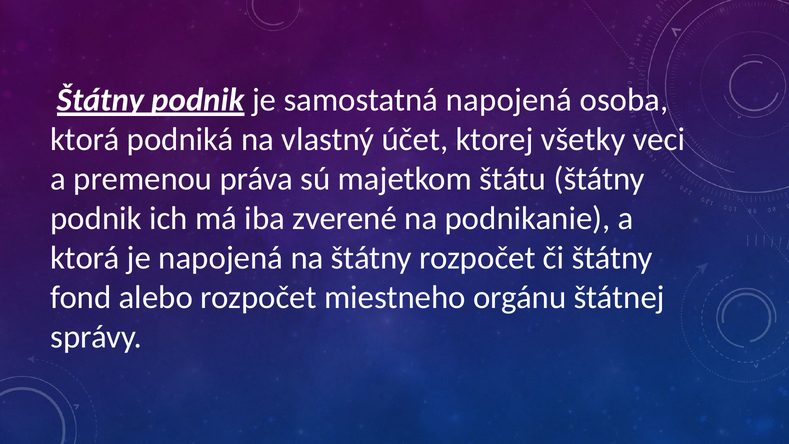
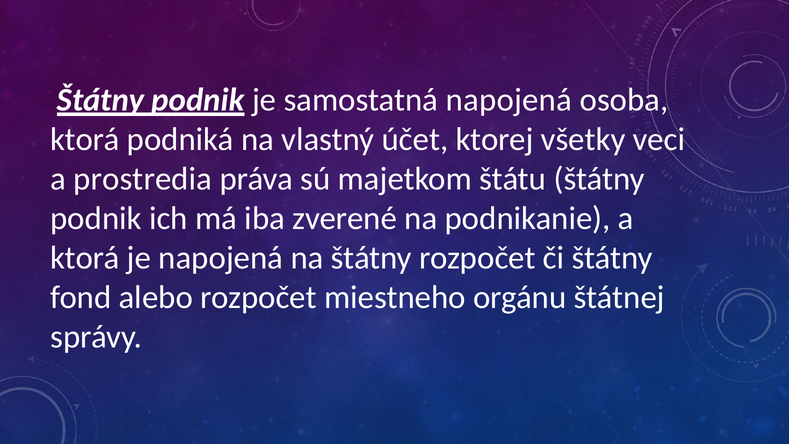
premenou: premenou -> prostredia (143, 179)
